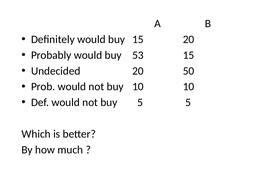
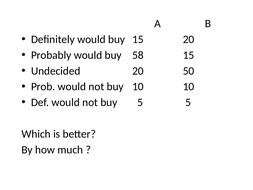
53: 53 -> 58 (138, 55)
